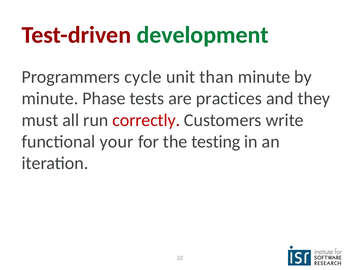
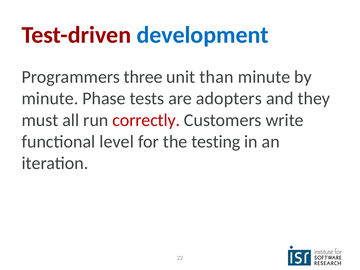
development colour: green -> blue (203, 35)
cycle: cycle -> three (143, 77)
practices: practices -> adopters (229, 98)
your: your -> level (117, 142)
